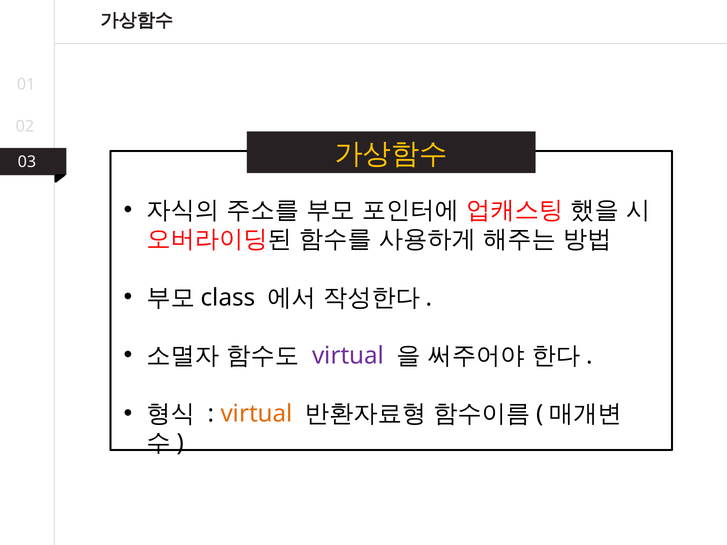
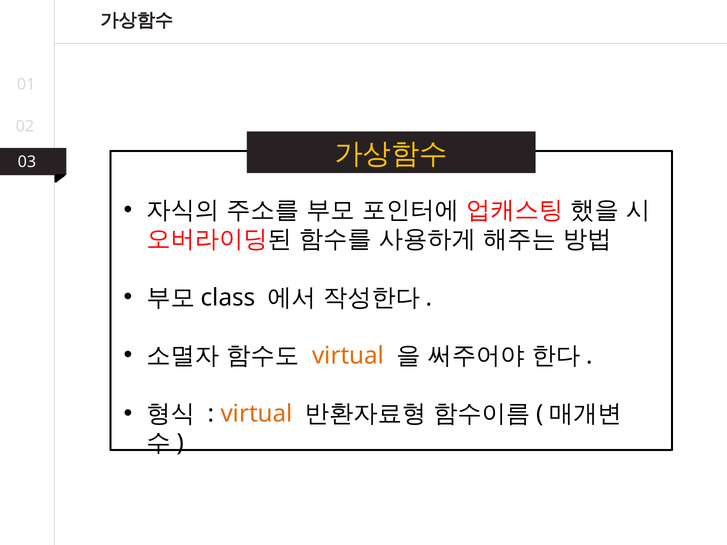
virtual colour: purple -> orange (348, 356)
